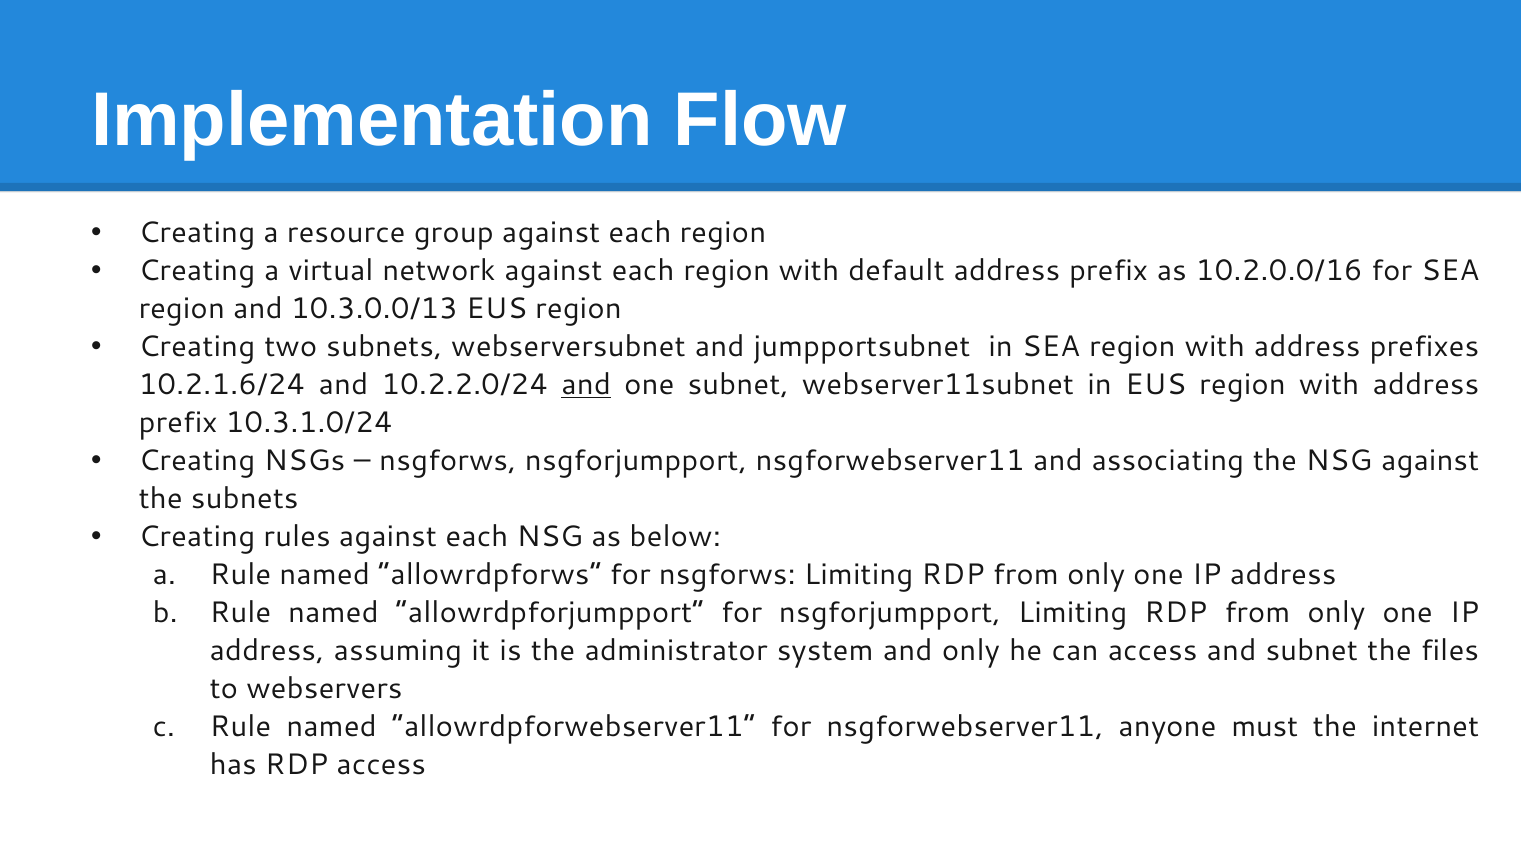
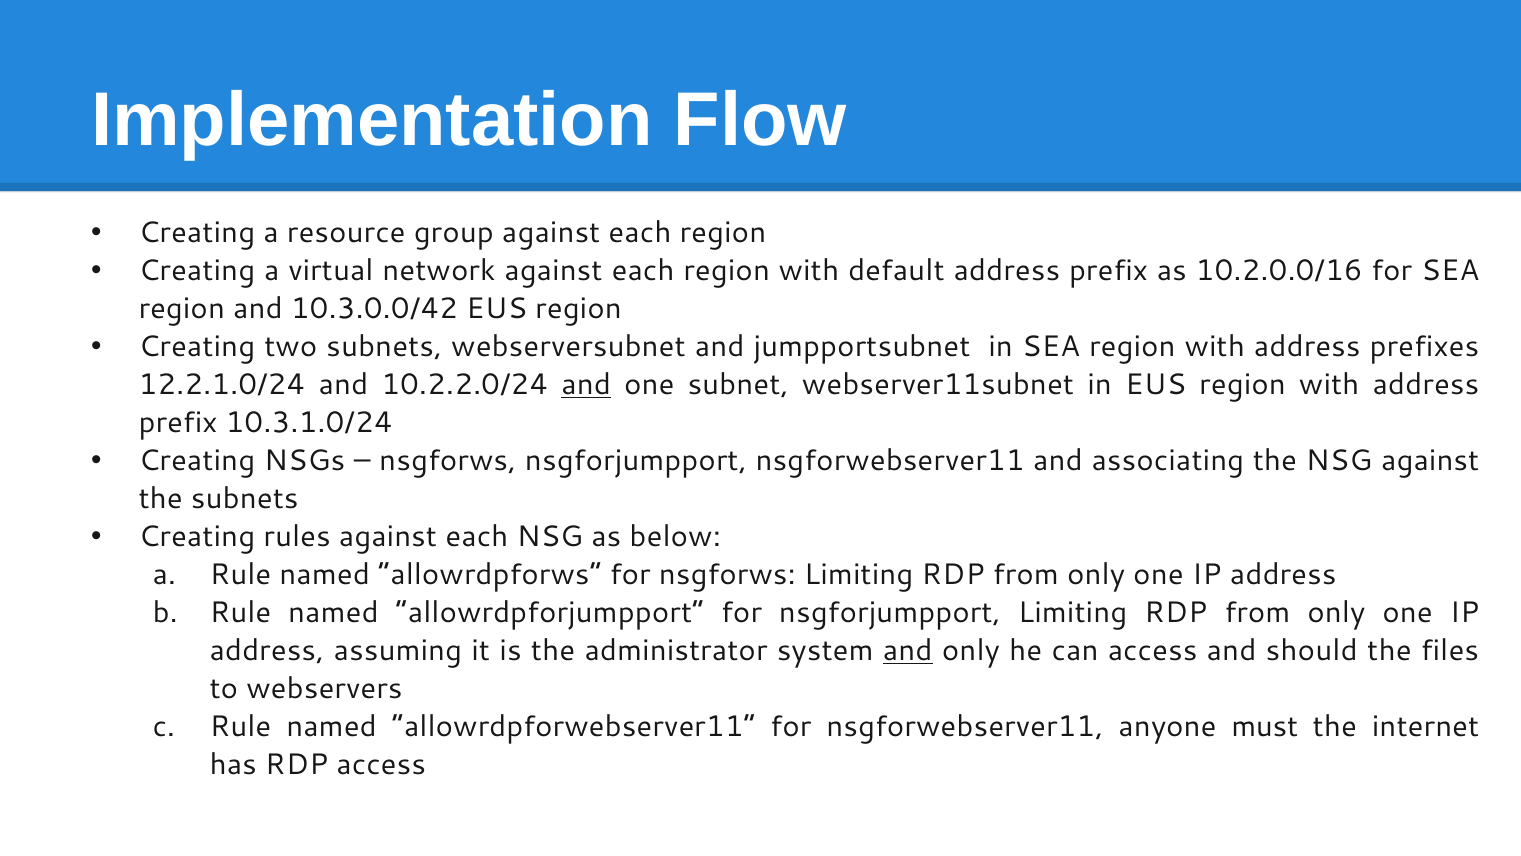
10.3.0.0/13: 10.3.0.0/13 -> 10.3.0.0/42 (374, 309)
10.2.1.6/24: 10.2.1.6/24 -> 12.2.1.0/24 (222, 385)
and underline: none -> present (908, 650)
and subnet: subnet -> should (1312, 650)
